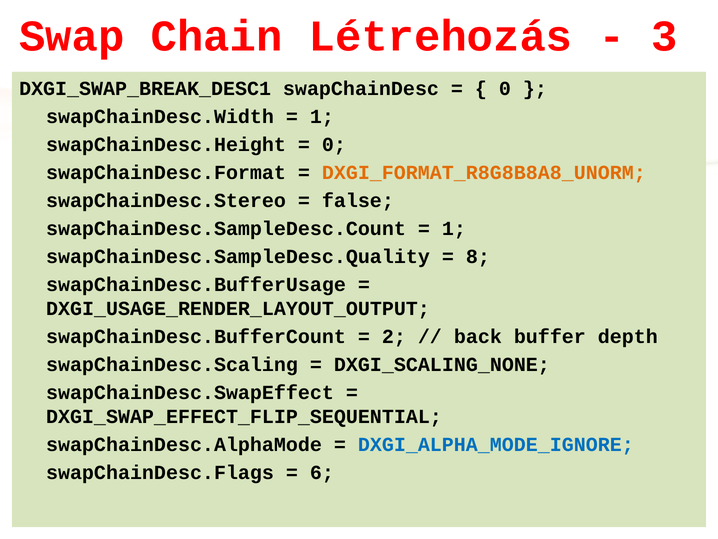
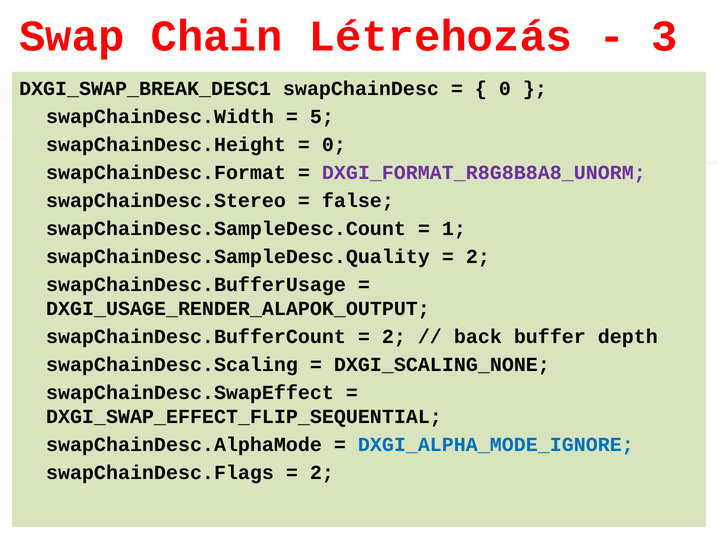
1: 1 -> 5 (322, 117)
DXGI_FORMAT_R8G8B8A8_UNORM colour: orange -> purple (484, 173)
8: 8 -> 2 (478, 257)
DXGI_USAGE_RENDER_LAYOUT_OUTPUT: DXGI_USAGE_RENDER_LAYOUT_OUTPUT -> DXGI_USAGE_RENDER_ALAPOK_OUTPUT (238, 308)
6: 6 -> 2 (322, 472)
